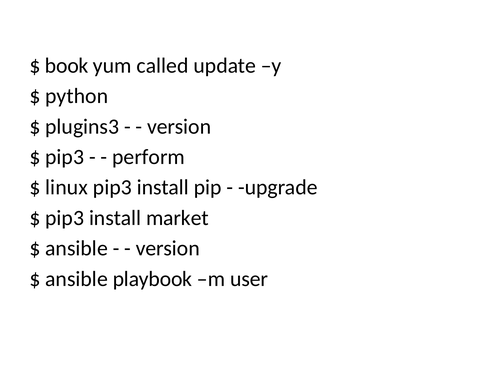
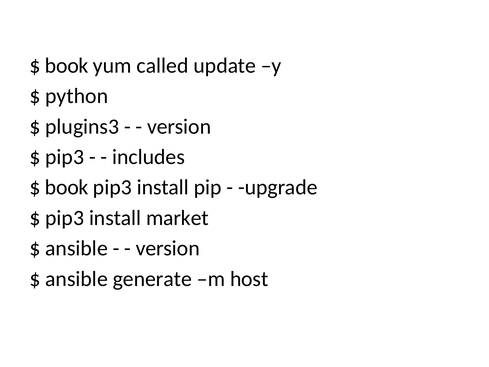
perform: perform -> includes (149, 157)
linux: linux -> book (67, 187)
playbook: playbook -> generate (152, 279)
user: user -> host (249, 279)
